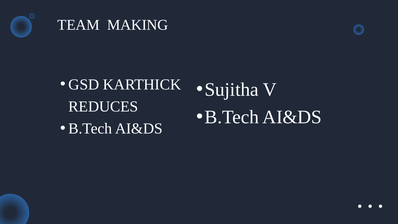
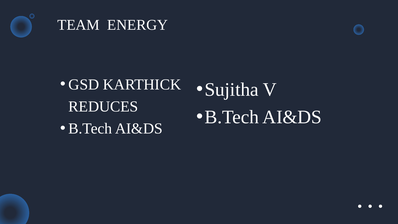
MAKING: MAKING -> ENERGY (138, 25)
